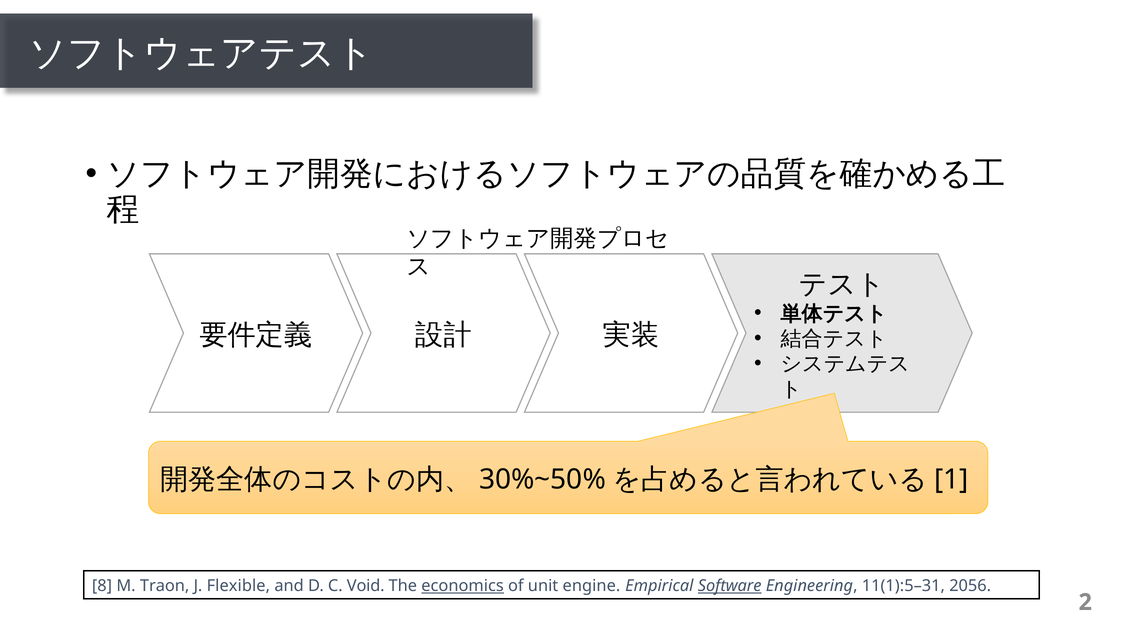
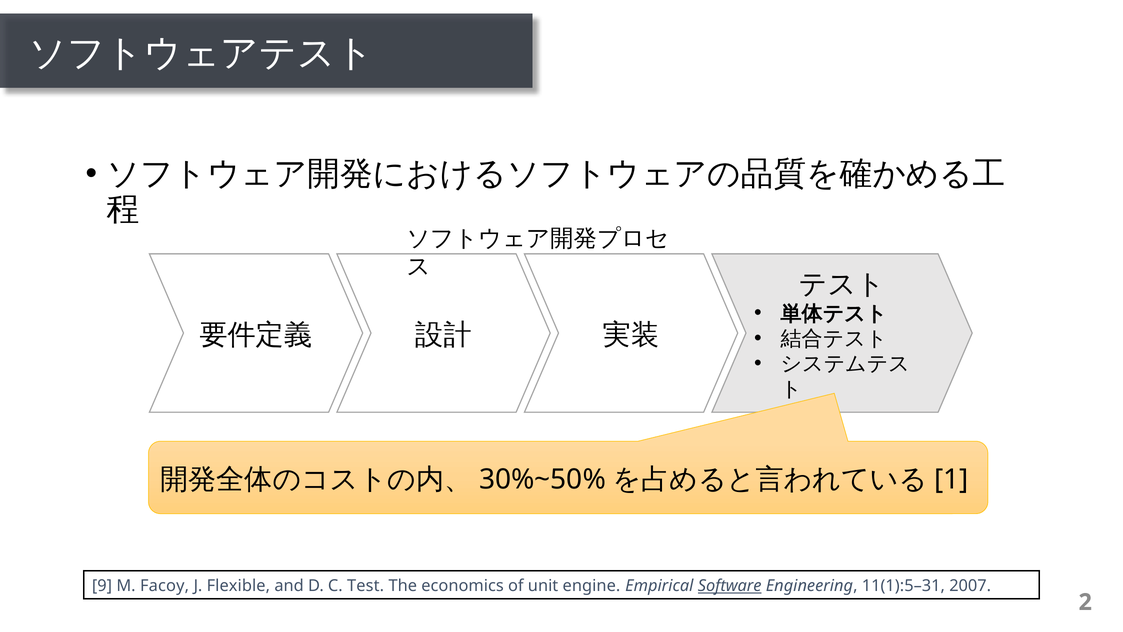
8: 8 -> 9 (102, 586)
Traon: Traon -> Facoy (165, 586)
Void: Void -> Test (366, 586)
economics underline: present -> none (463, 586)
2056: 2056 -> 2007 (970, 586)
